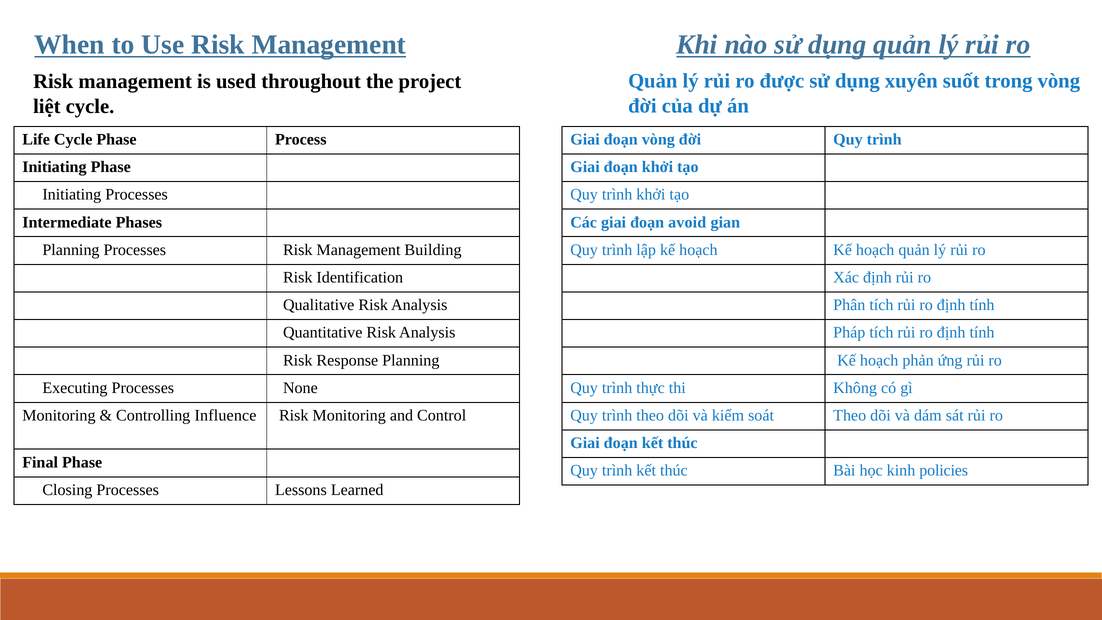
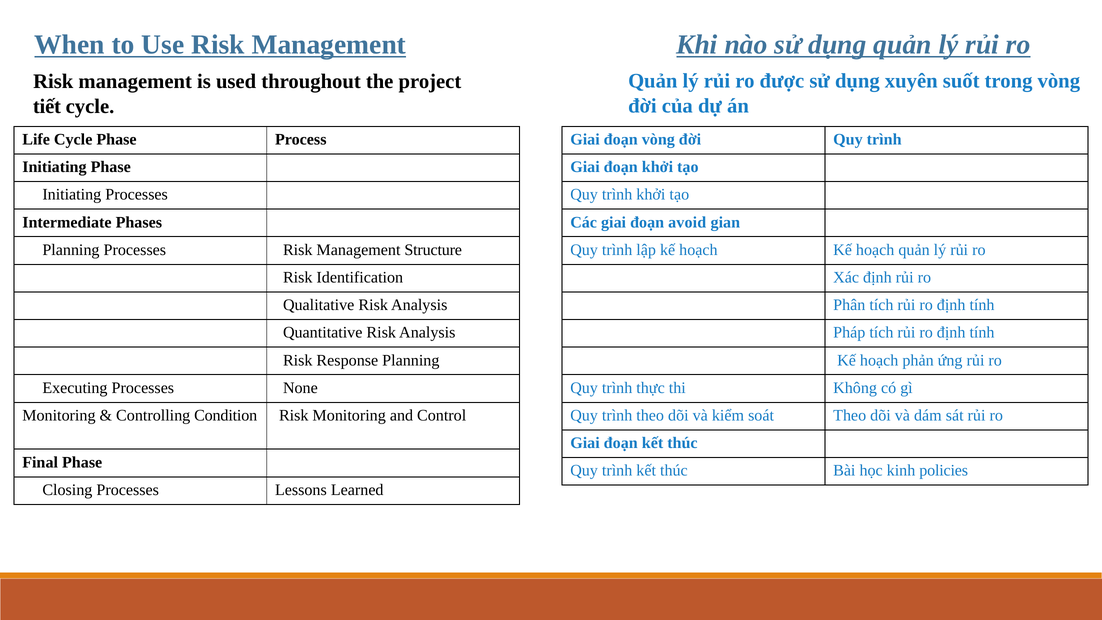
liệt: liệt -> tiết (47, 106)
Building: Building -> Structure (433, 250)
Influence: Influence -> Condition (226, 415)
